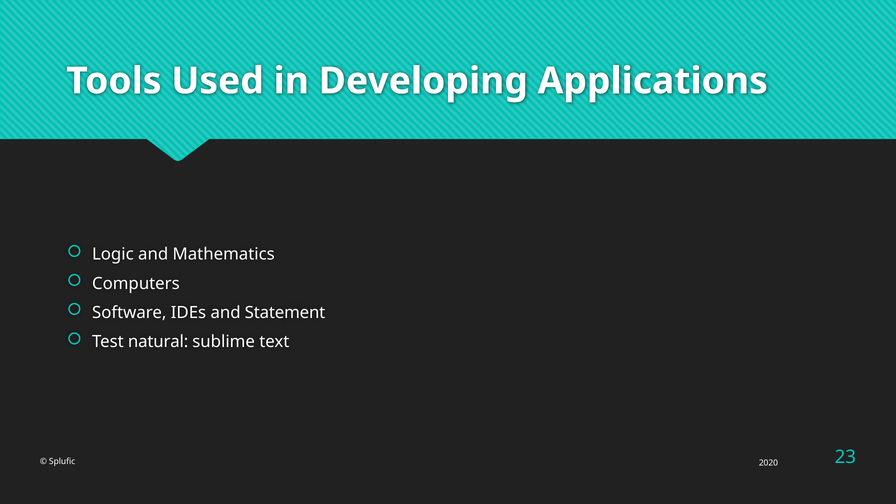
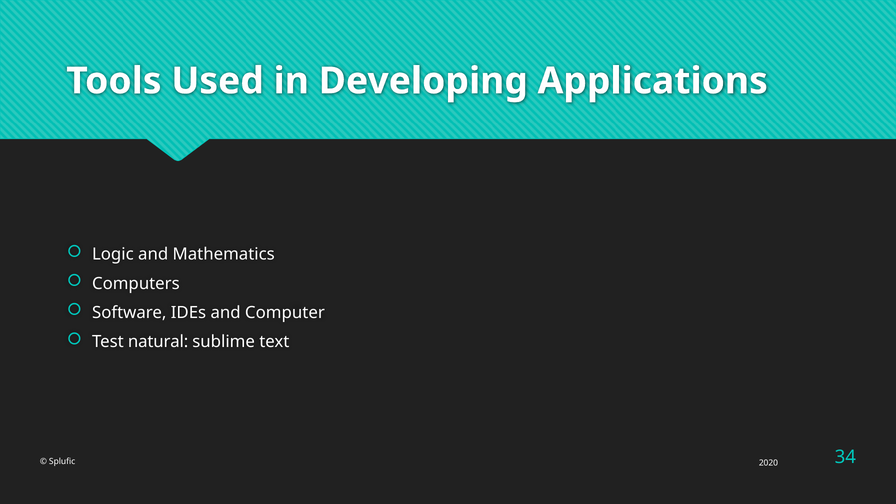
Statement: Statement -> Computer (285, 313)
23: 23 -> 34 (845, 457)
